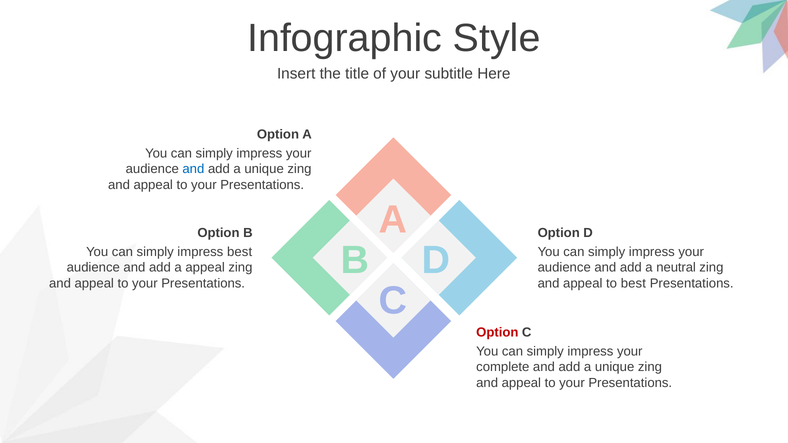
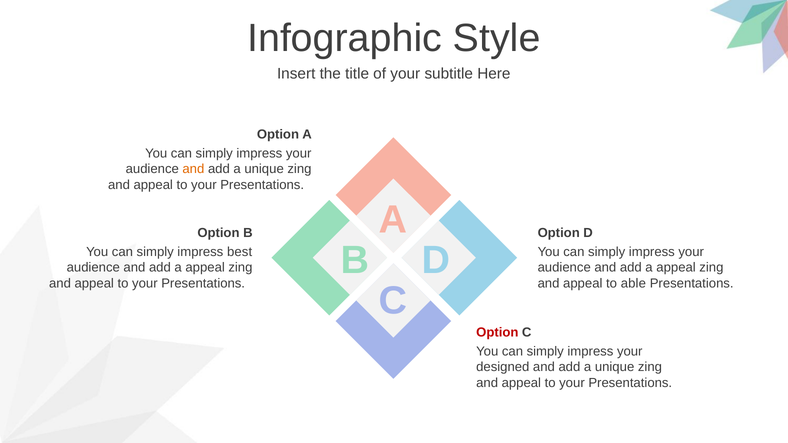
and colour: blue -> orange (193, 169)
neutral: neutral -> appeal (676, 268)
to best: best -> able (633, 283)
complete: complete -> designed (503, 367)
